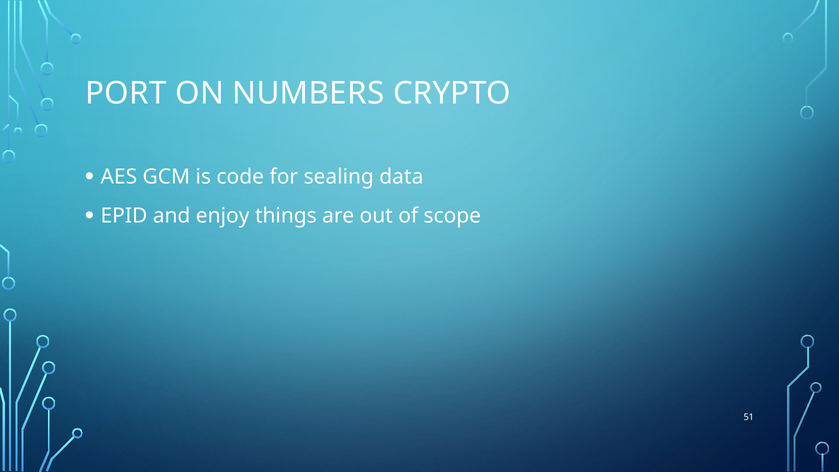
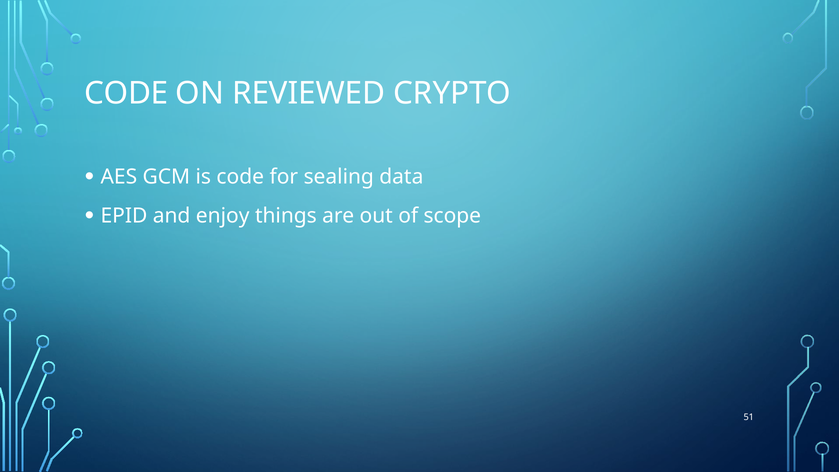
PORT: PORT -> CODE (126, 93)
NUMBERS: NUMBERS -> REVIEWED (309, 93)
